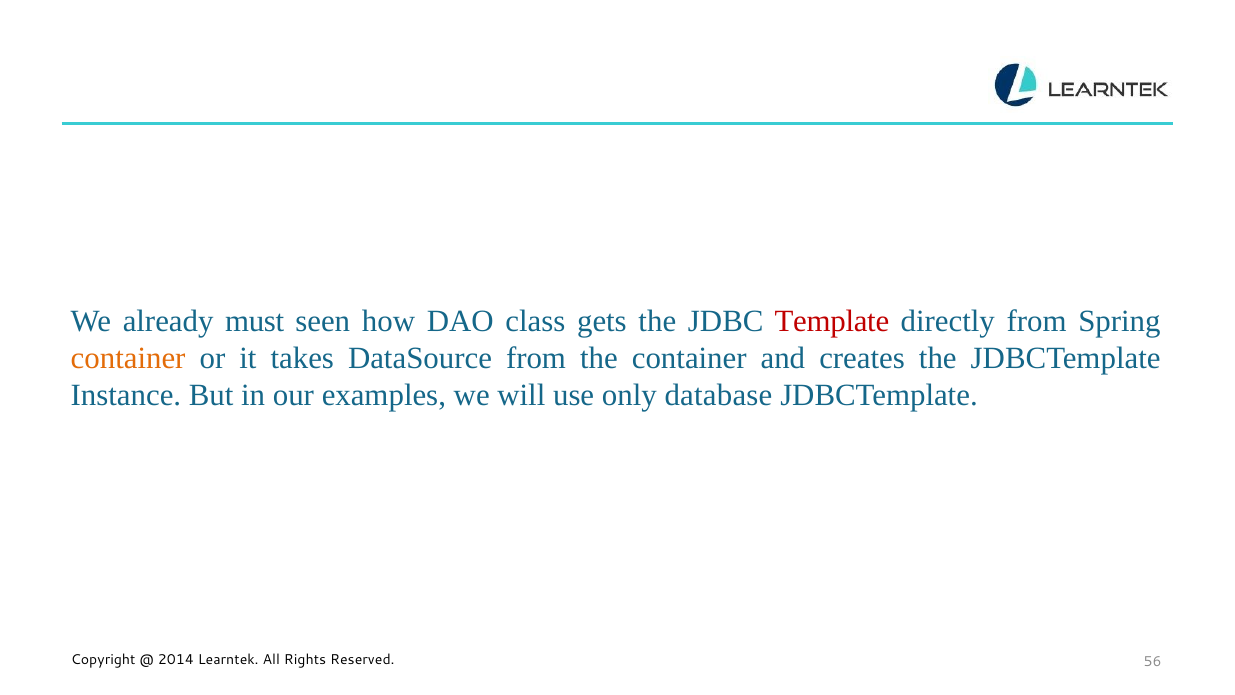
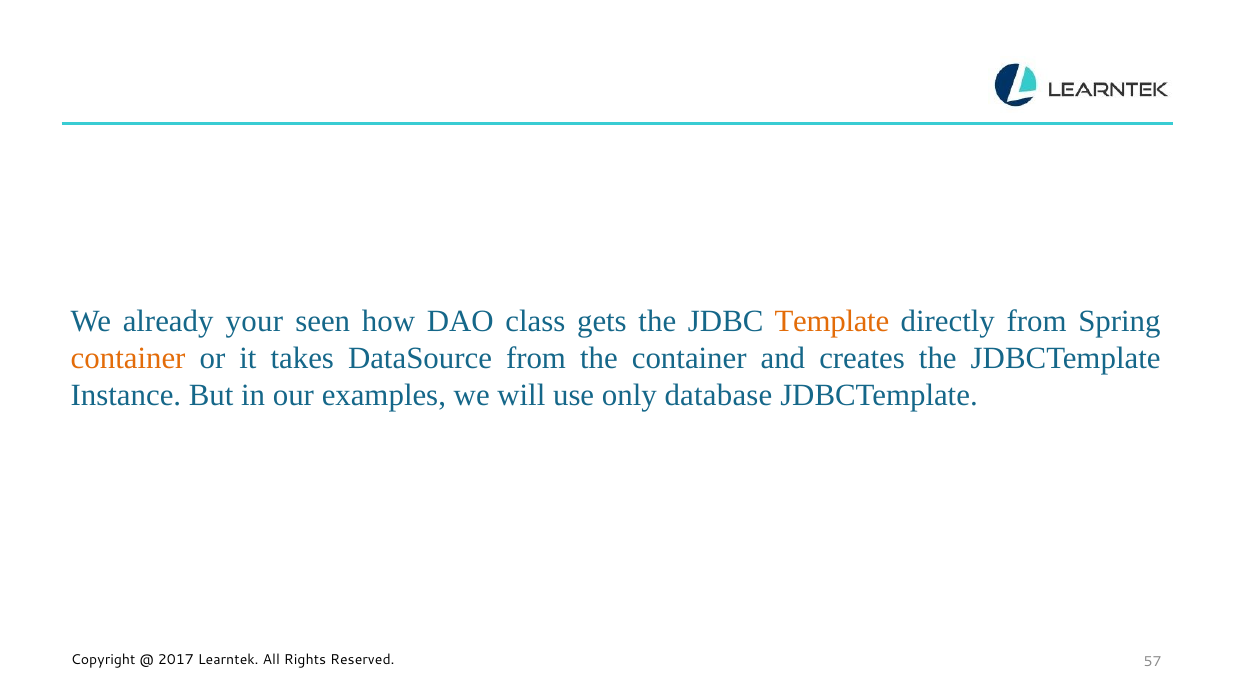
must: must -> your (254, 322)
Template colour: red -> orange (832, 322)
2014: 2014 -> 2017 (176, 660)
56: 56 -> 57 (1153, 662)
